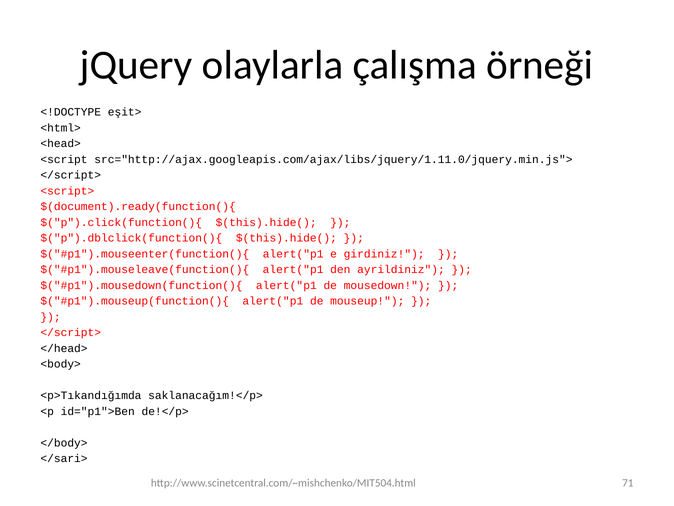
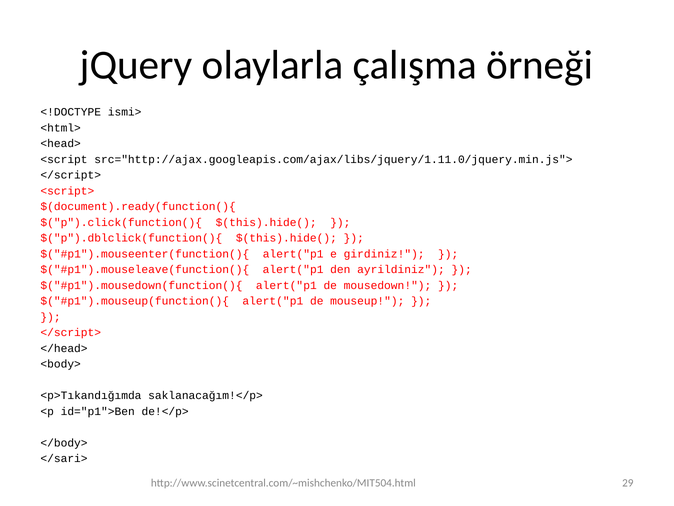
eşit>: eşit> -> ismi> (125, 112)
71: 71 -> 29 (628, 483)
